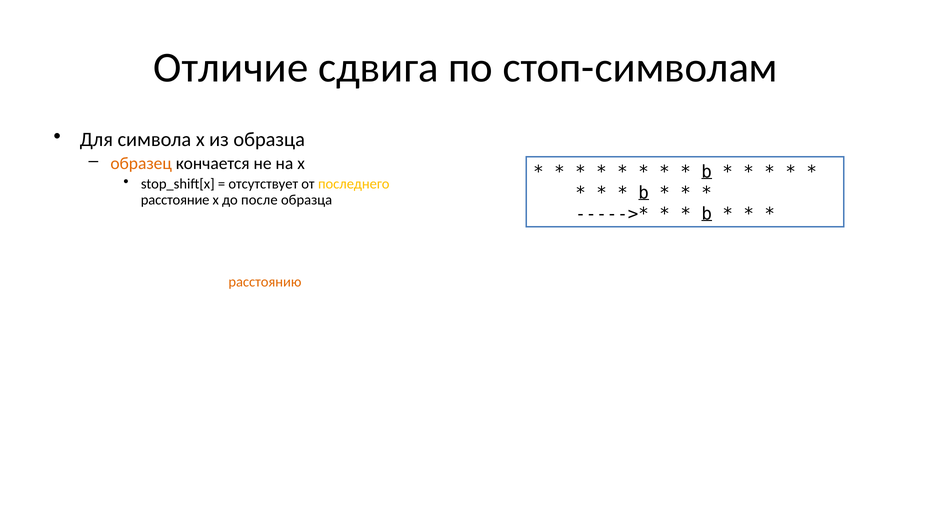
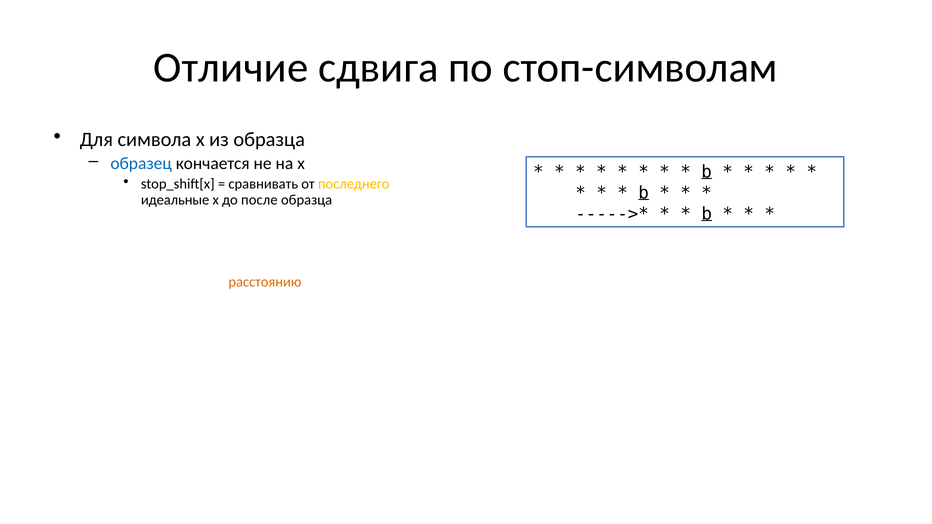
образец colour: orange -> blue (141, 164)
отсутствует: отсутствует -> сравнивать (263, 184)
расстояние: расстояние -> идеальные (175, 200)
